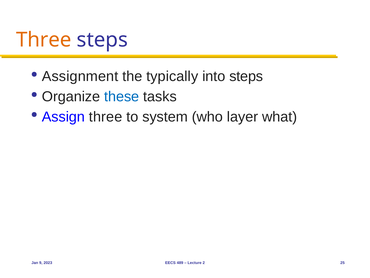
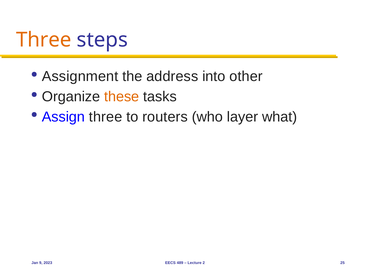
typically: typically -> address (172, 76)
into steps: steps -> other (246, 76)
these colour: blue -> orange (122, 96)
system: system -> routers (165, 117)
